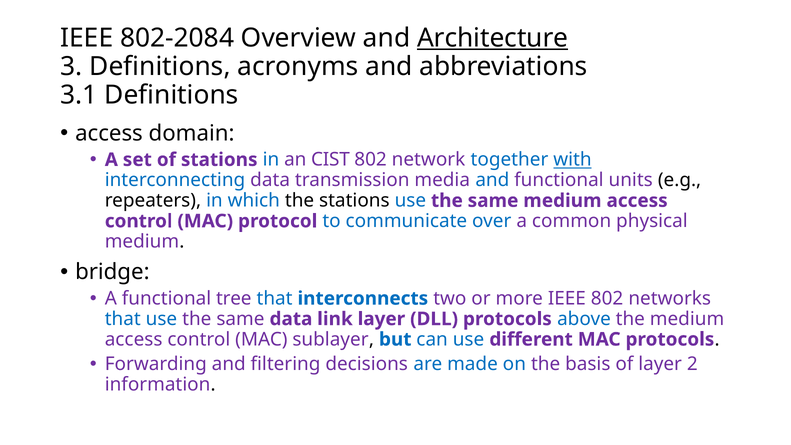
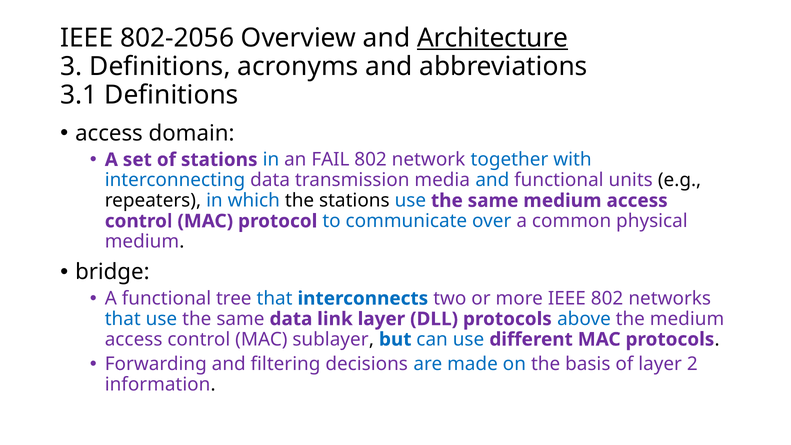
802-2084: 802-2084 -> 802-2056 (177, 38)
CIST: CIST -> FAIL (330, 160)
with underline: present -> none (572, 160)
